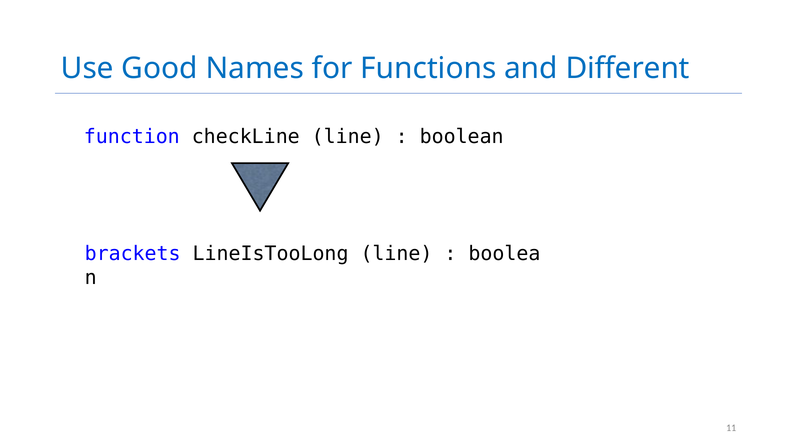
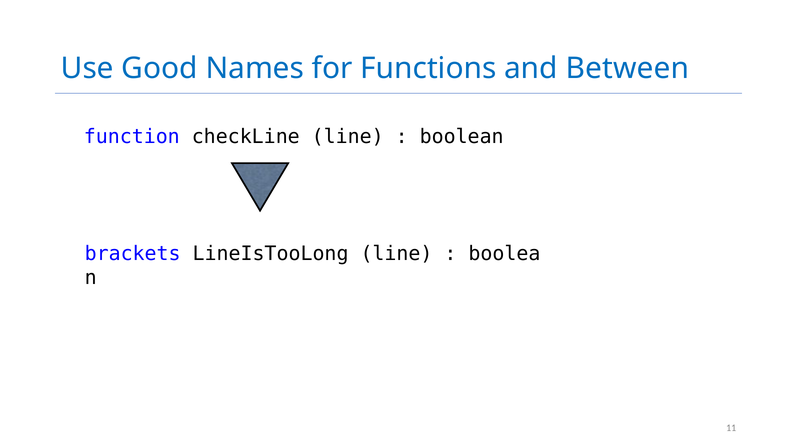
Different: Different -> Between (627, 69)
